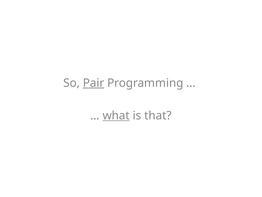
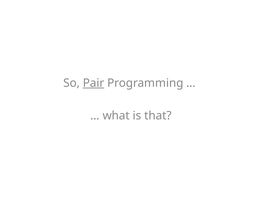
what underline: present -> none (116, 115)
